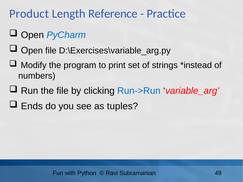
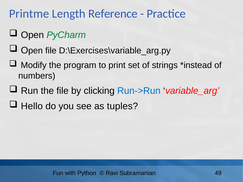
Product: Product -> Printme (29, 14)
PyCharm colour: blue -> green (66, 35)
Ends: Ends -> Hello (32, 106)
